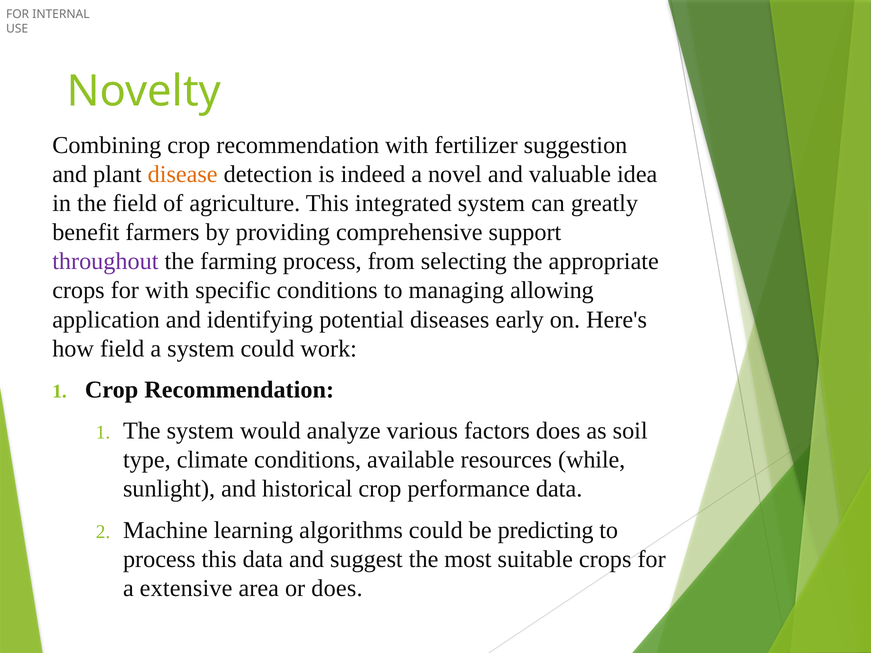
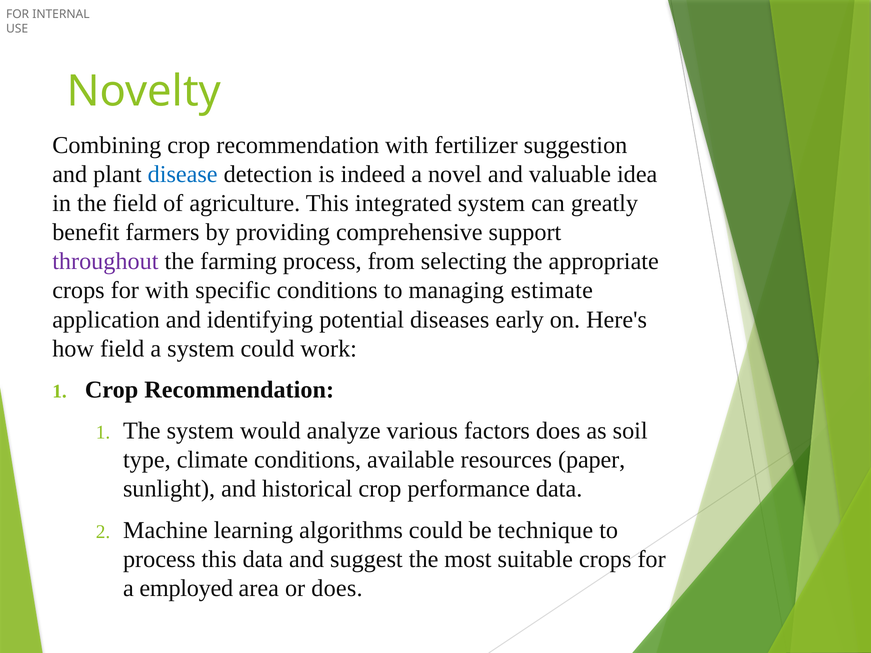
disease colour: orange -> blue (183, 174)
allowing: allowing -> estimate (552, 291)
while: while -> paper (592, 460)
predicting: predicting -> technique (545, 530)
extensive: extensive -> employed (186, 588)
